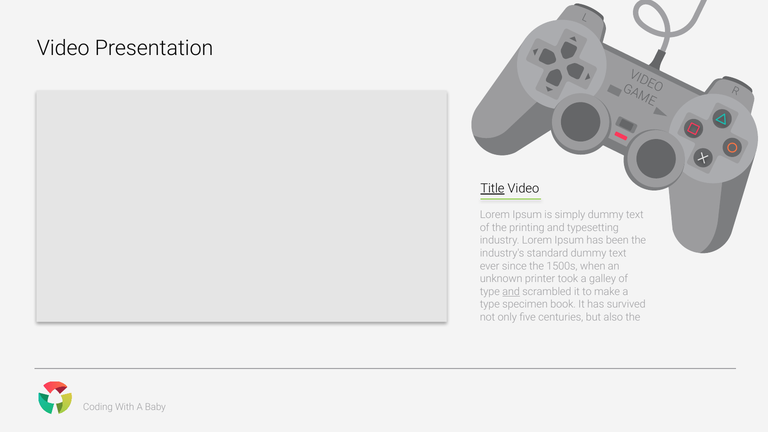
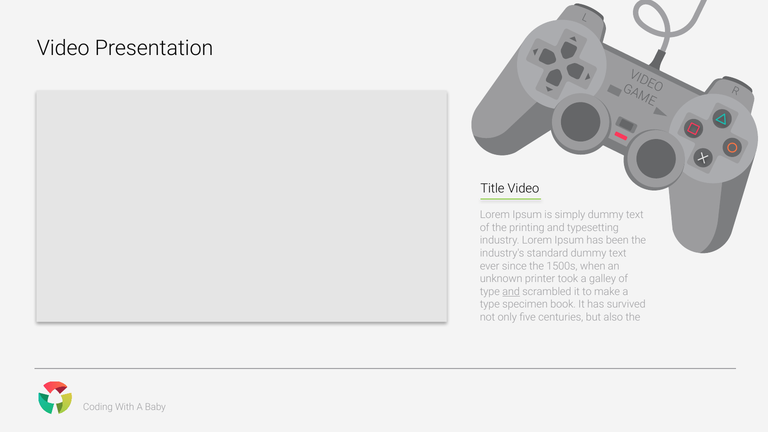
Title underline: present -> none (492, 188)
